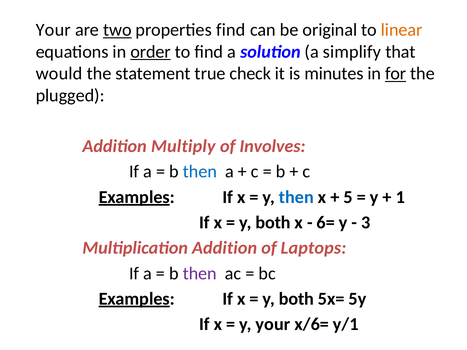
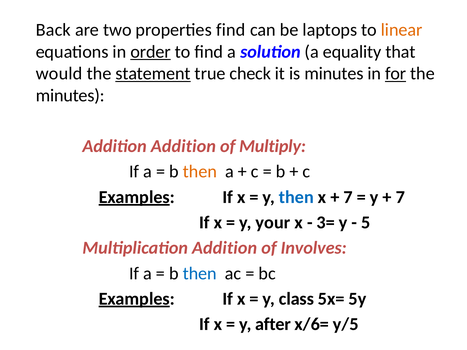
Your: Your -> Back (53, 30)
two underline: present -> none (117, 30)
original: original -> laptops (330, 30)
simplify: simplify -> equality (352, 52)
statement underline: none -> present (153, 74)
plugged: plugged -> minutes (70, 95)
Addition Multiply: Multiply -> Addition (183, 146)
Involves: Involves -> Multiply (272, 146)
then colour: blue -> orange (200, 172)
5: 5 -> 7 (348, 197)
1: 1 -> 7 (400, 197)
both: both -> your (273, 223)
6=: 6= -> 3= (326, 223)
3: 3 -> 5 (366, 223)
Laptops: Laptops -> Involves (314, 248)
then colour: purple -> blue (200, 274)
both: both -> class (296, 299)
y your: your -> after (273, 324)
y/1: y/1 -> y/5 (346, 324)
